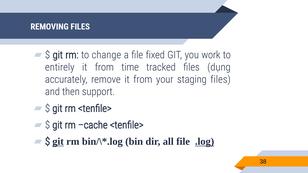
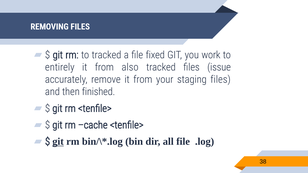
to change: change -> tracked (106, 55)
time: time -> also (130, 67)
dụng: dụng -> issue (219, 67)
support: support -> finished (99, 92)
.log underline: present -> none (205, 142)
